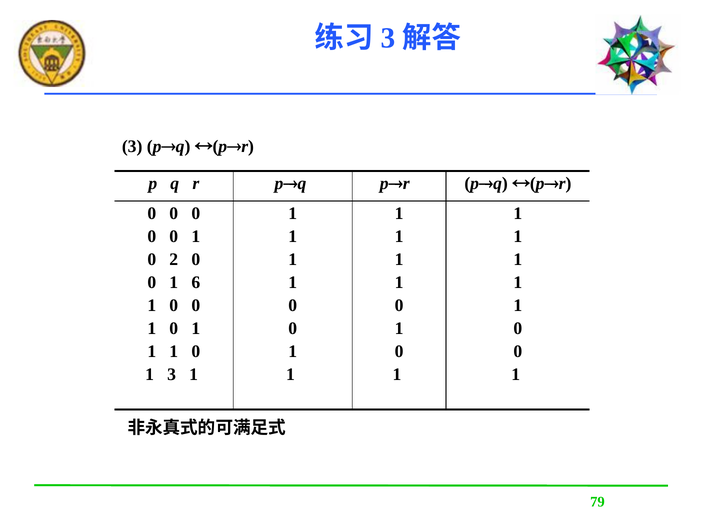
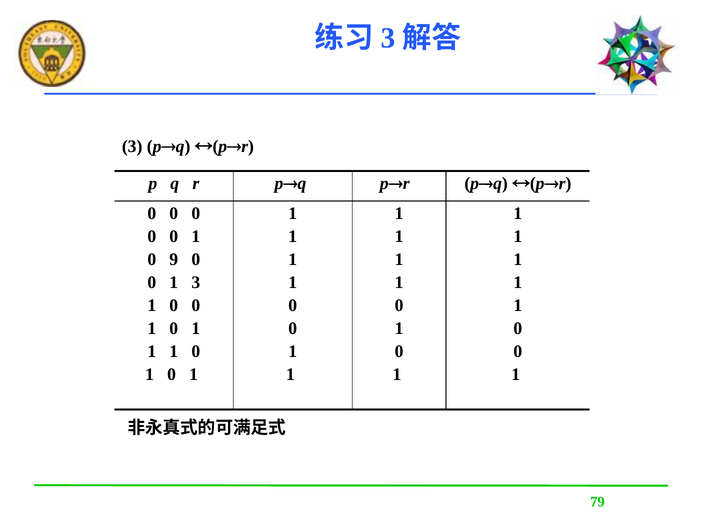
2: 2 -> 9 (174, 260)
1 6: 6 -> 3 (196, 283)
3: 3 -> 0 (172, 375)
